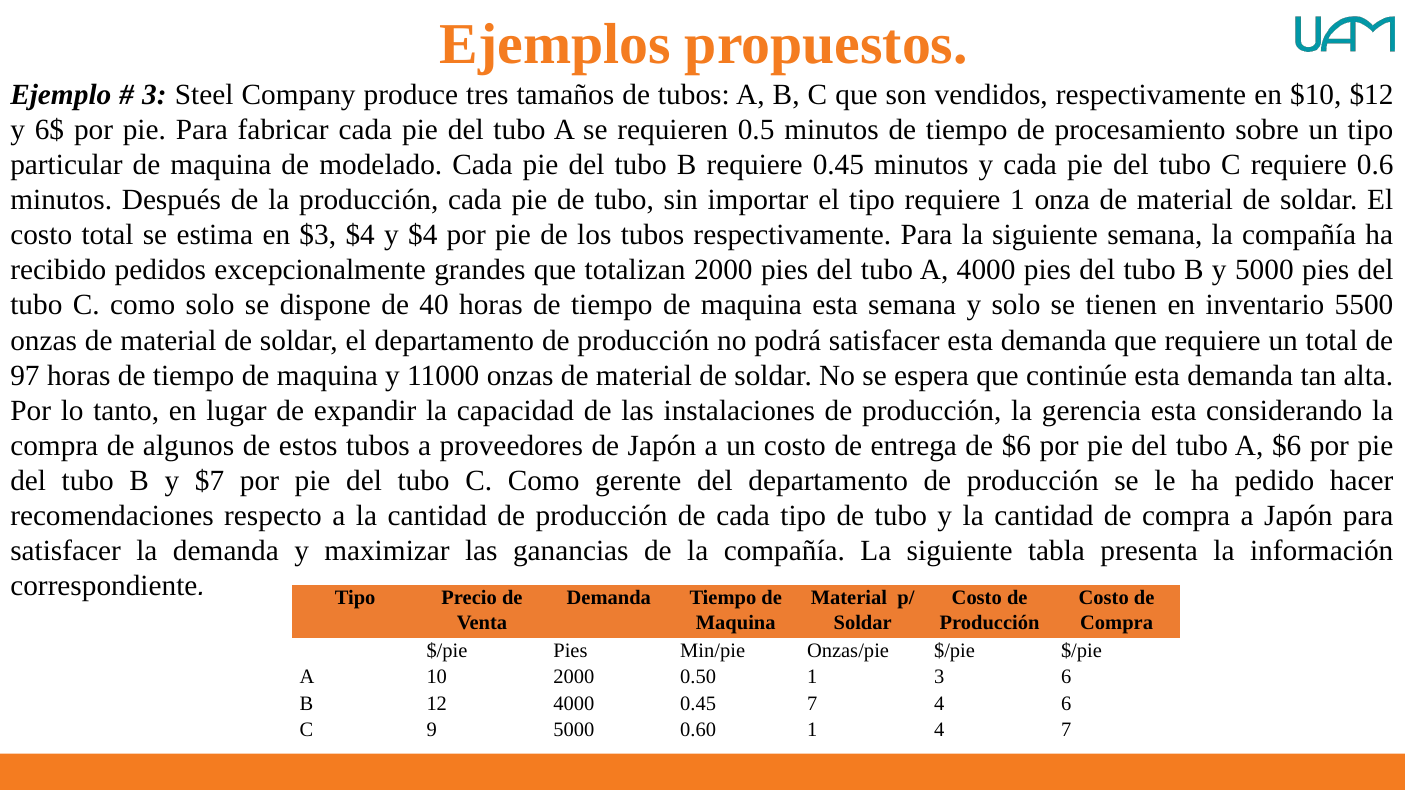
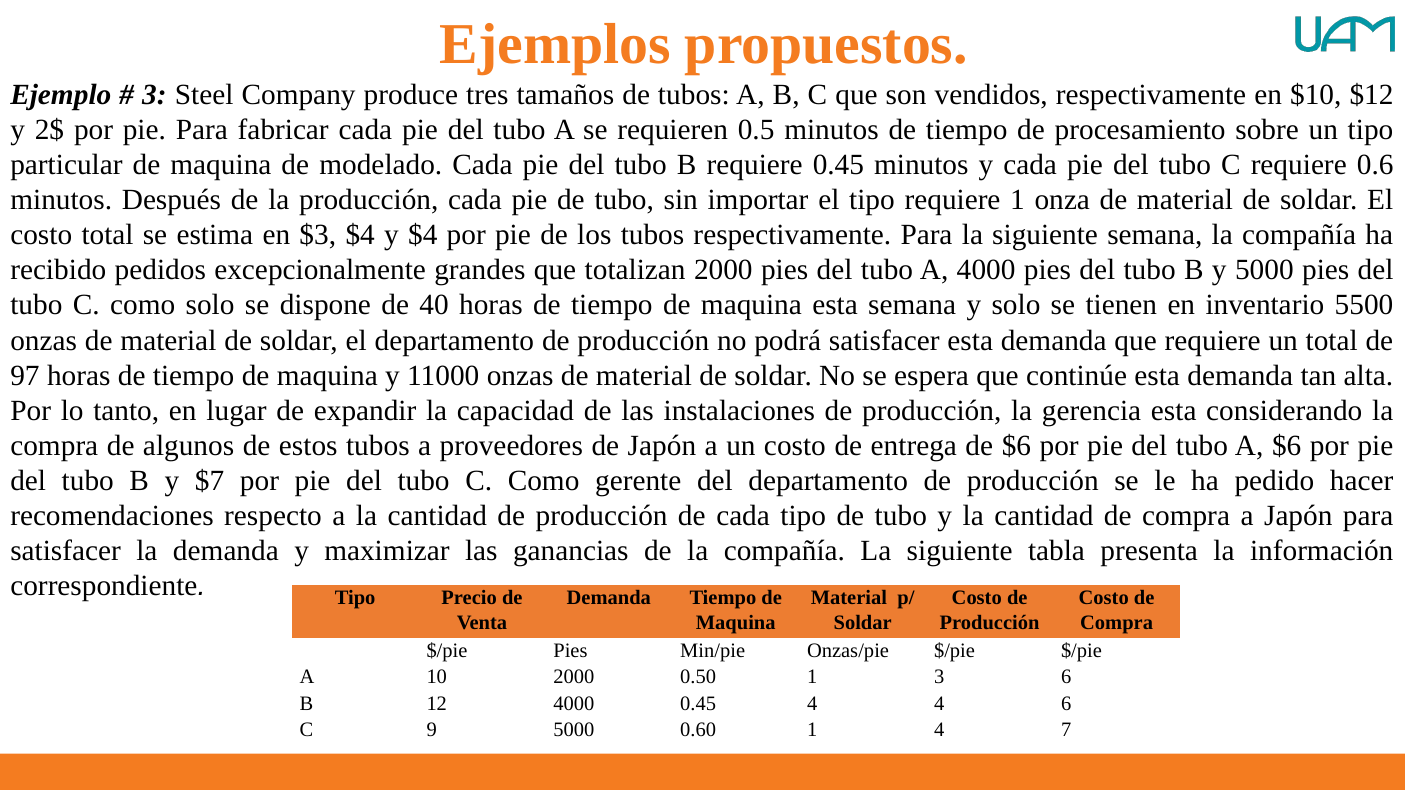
6$: 6$ -> 2$ (49, 130)
0.45 7: 7 -> 4 (812, 704)
